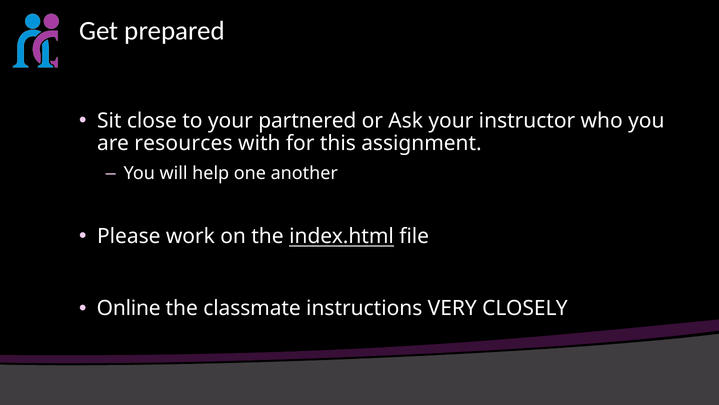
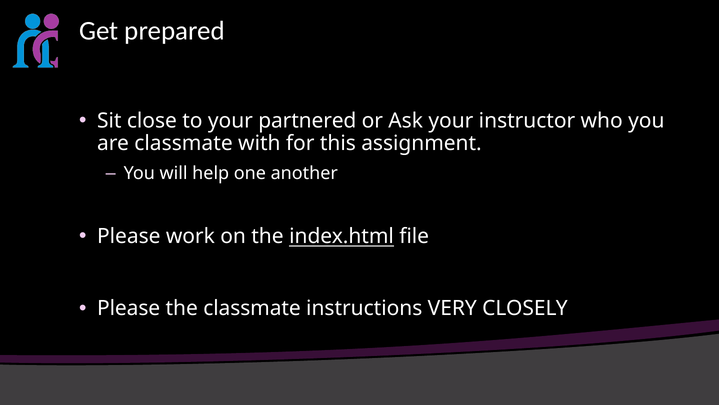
are resources: resources -> classmate (184, 143)
Online: Online -> Please (129, 308)
